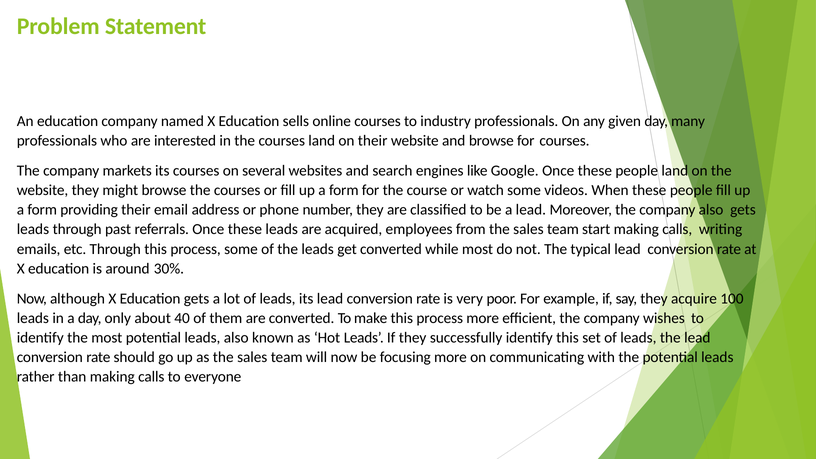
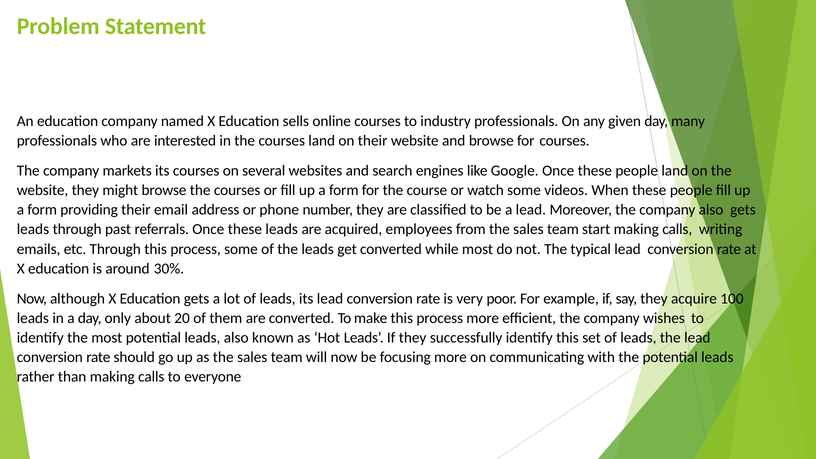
40: 40 -> 20 (182, 318)
